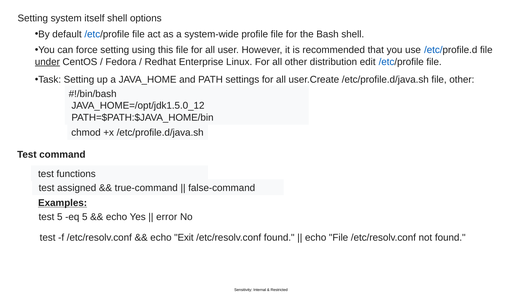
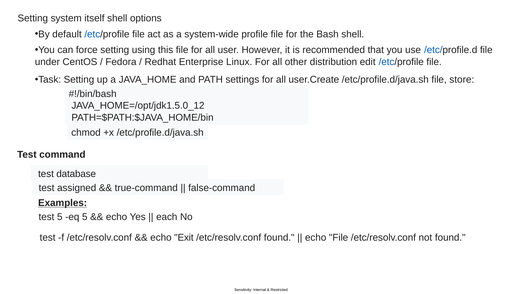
under underline: present -> none (47, 62)
file other: other -> store (462, 80)
functions: functions -> database (76, 174)
error: error -> each (167, 217)
